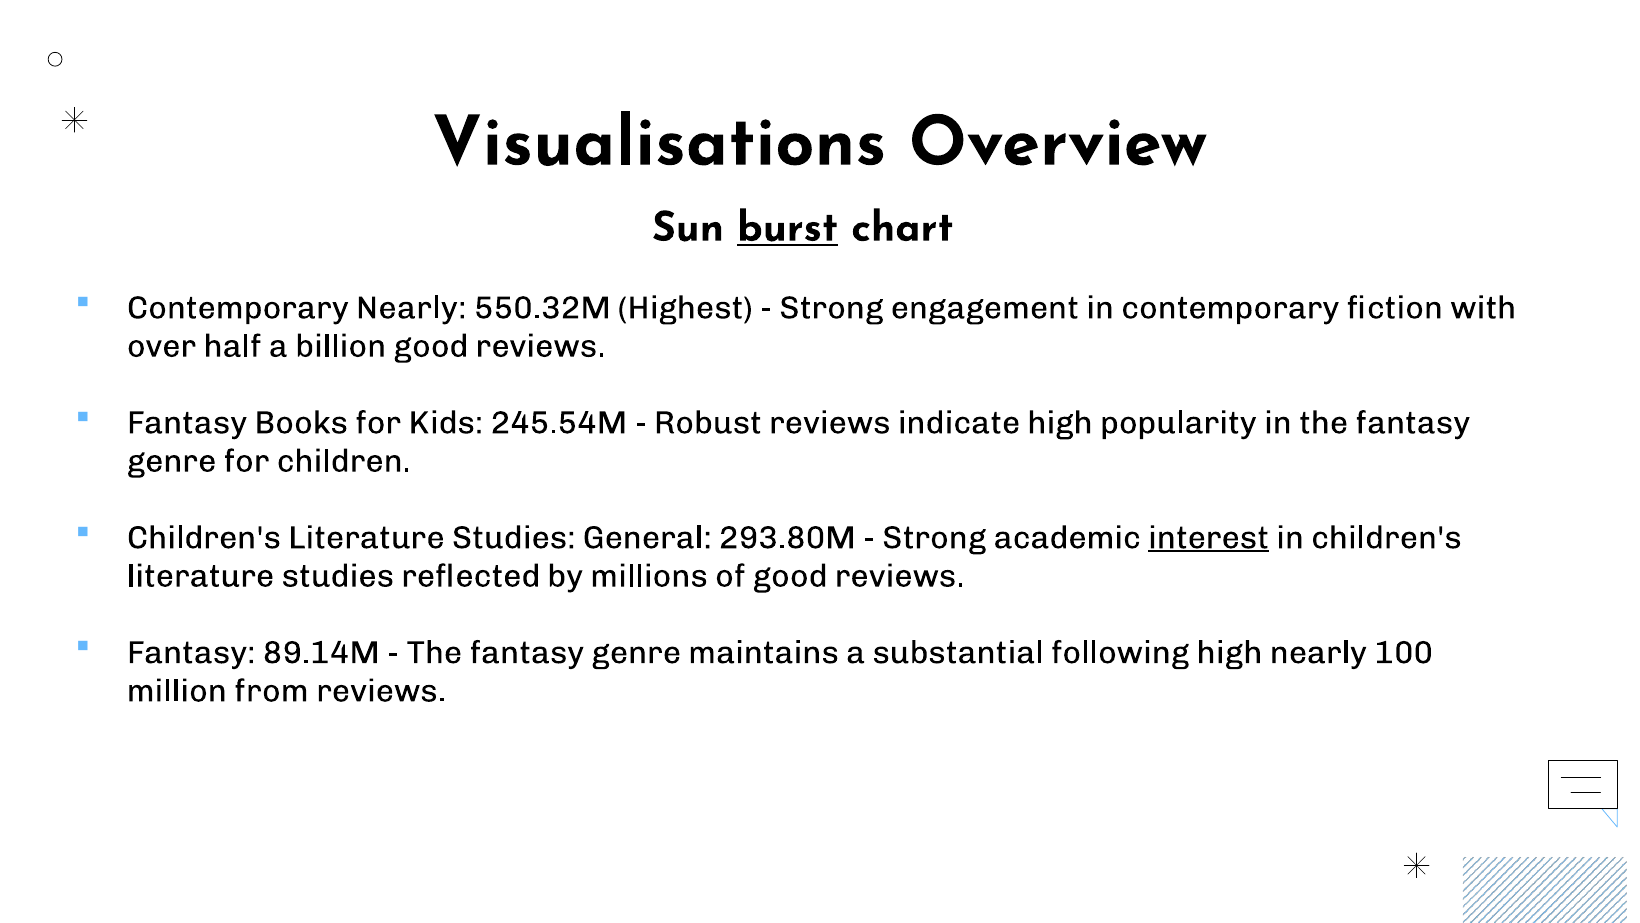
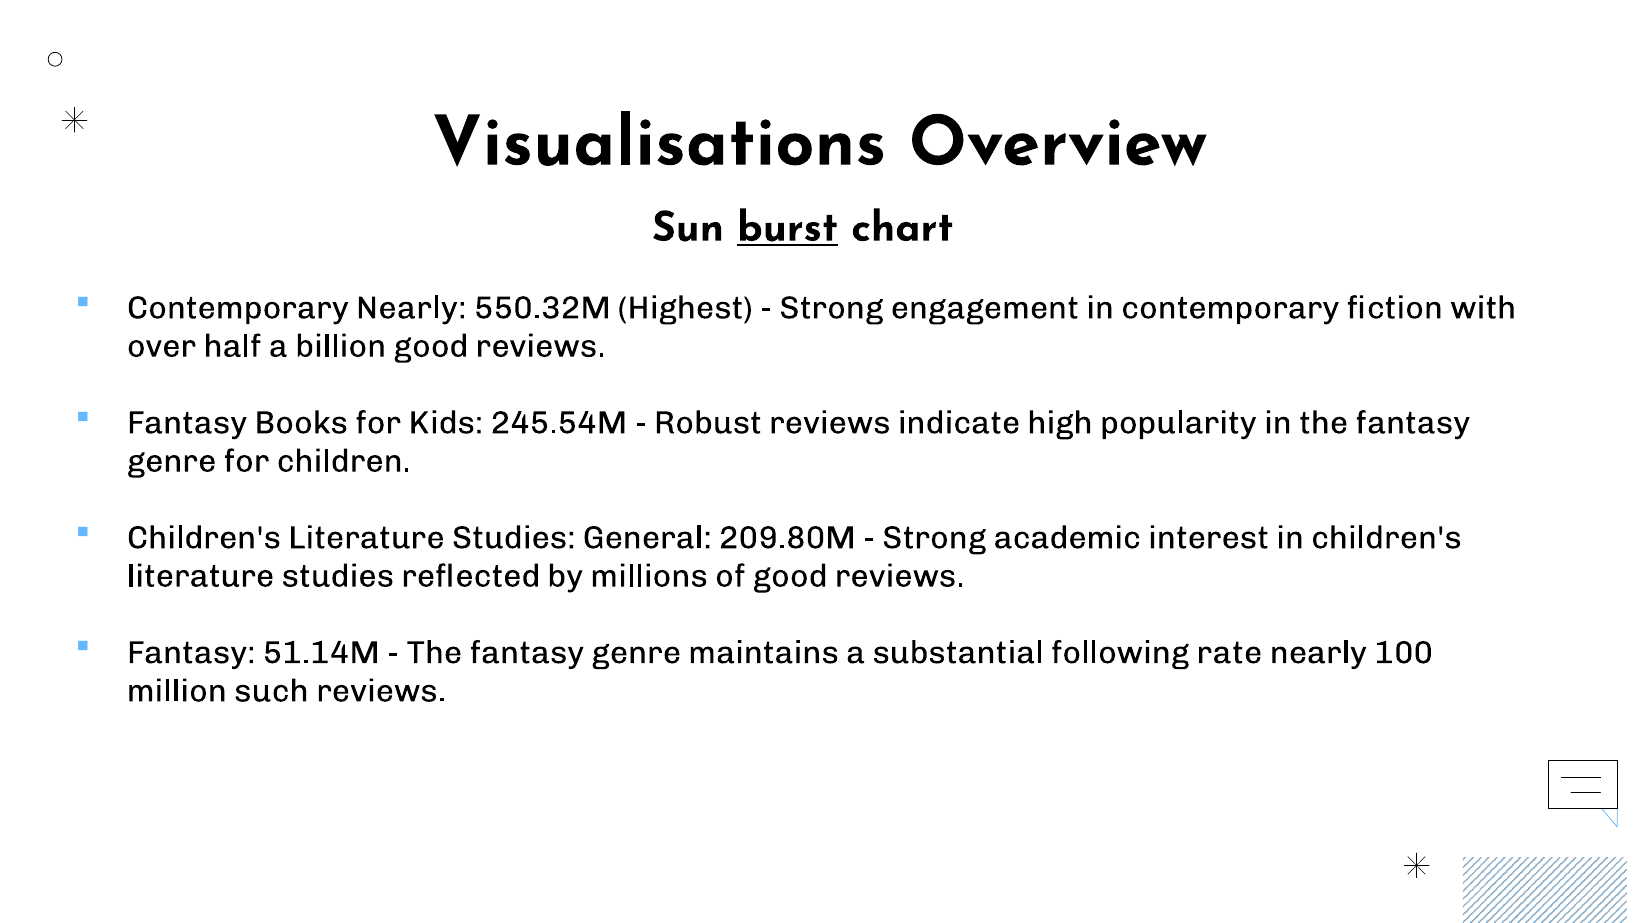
293.80M: 293.80M -> 209.80M (787, 537)
interest underline: present -> none (1209, 537)
89.14M: 89.14M -> 51.14M (321, 652)
following high: high -> rate (1229, 652)
from: from -> such (271, 691)
